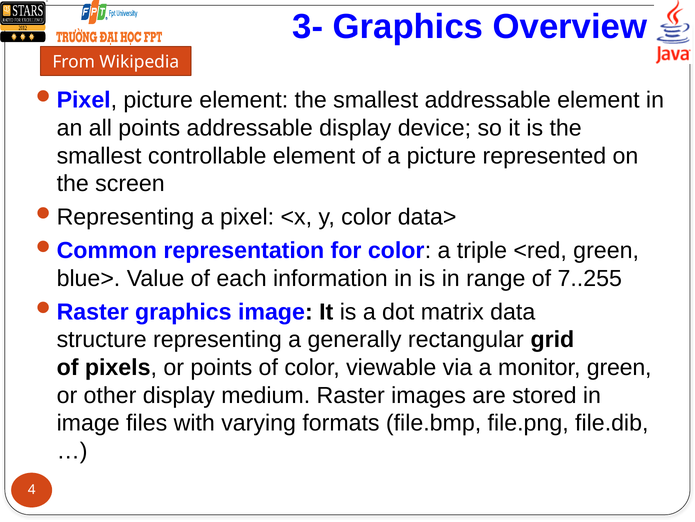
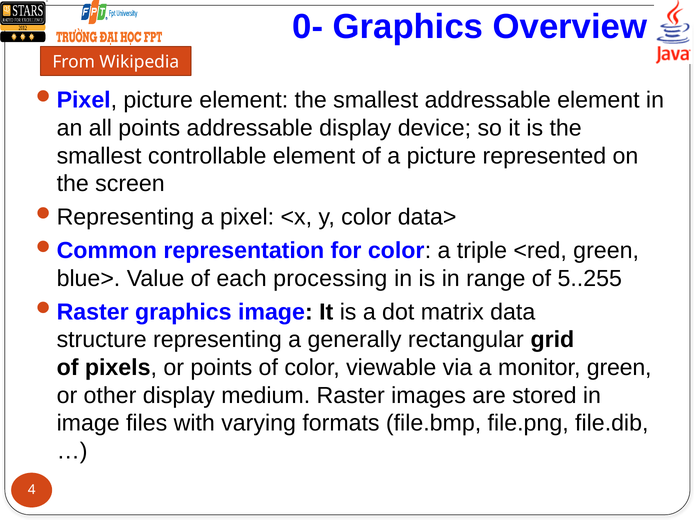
3-: 3- -> 0- (308, 27)
information: information -> processing (330, 278)
7..255: 7..255 -> 5..255 (590, 278)
